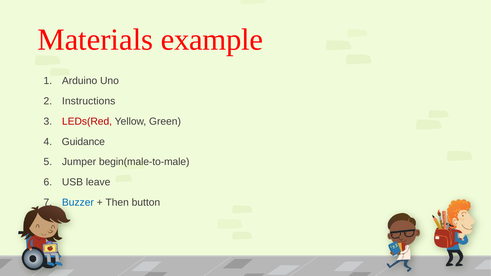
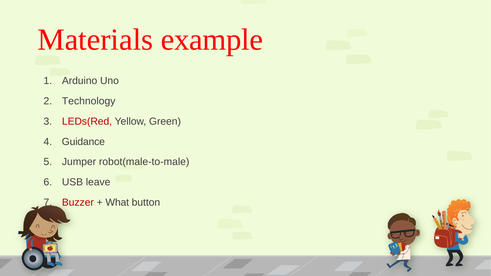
Instructions: Instructions -> Technology (89, 101)
begin(male-to-male: begin(male-to-male -> robot(male-to-male (144, 162)
Buzzer colour: blue -> red (78, 203)
Then: Then -> What (117, 203)
